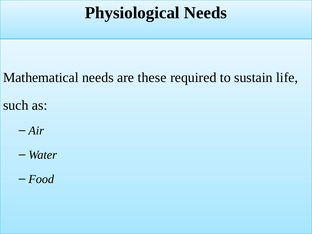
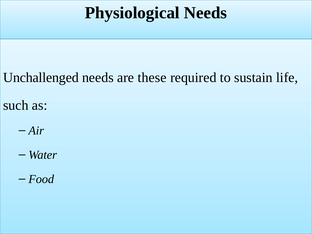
Mathematical: Mathematical -> Unchallenged (41, 78)
